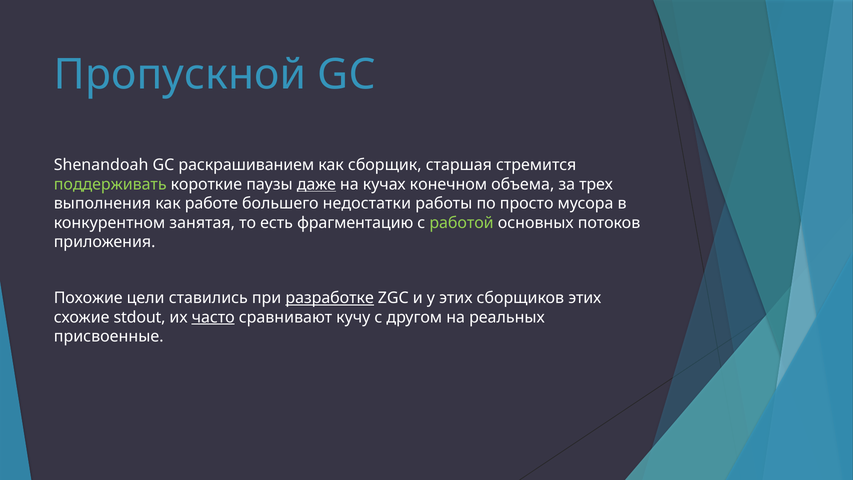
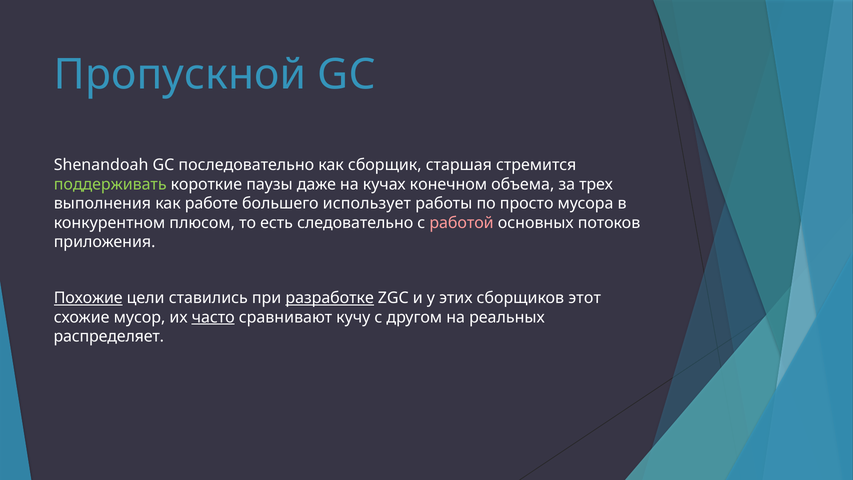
раскрашиванием: раскрашиванием -> последовательно (246, 165)
даже underline: present -> none (316, 184)
недостатки: недостатки -> использует (367, 203)
занятая: занятая -> плюсом (202, 223)
фрагментацию: фрагментацию -> следовательно (355, 223)
работой colour: light green -> pink (462, 223)
Похожие underline: none -> present (88, 298)
сборщиков этих: этих -> этот (585, 298)
stdout: stdout -> мусор (139, 317)
присвоенные: присвоенные -> распределяет (109, 336)
